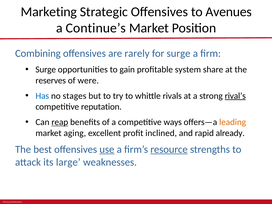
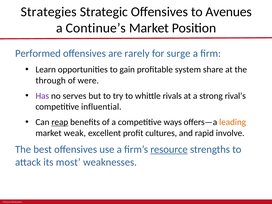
Marketing: Marketing -> Strategies (49, 12)
Combining: Combining -> Performed (38, 53)
Surge: Surge -> Learn (46, 70)
reserves: reserves -> through (51, 80)
Has colour: blue -> purple (42, 96)
stages: stages -> serves (75, 96)
rival’s underline: present -> none (235, 96)
reputation: reputation -> influential (101, 107)
aging: aging -> weak (75, 133)
inclined: inclined -> cultures (161, 133)
already: already -> involve (230, 133)
use underline: present -> none (107, 149)
large: large -> most (68, 162)
